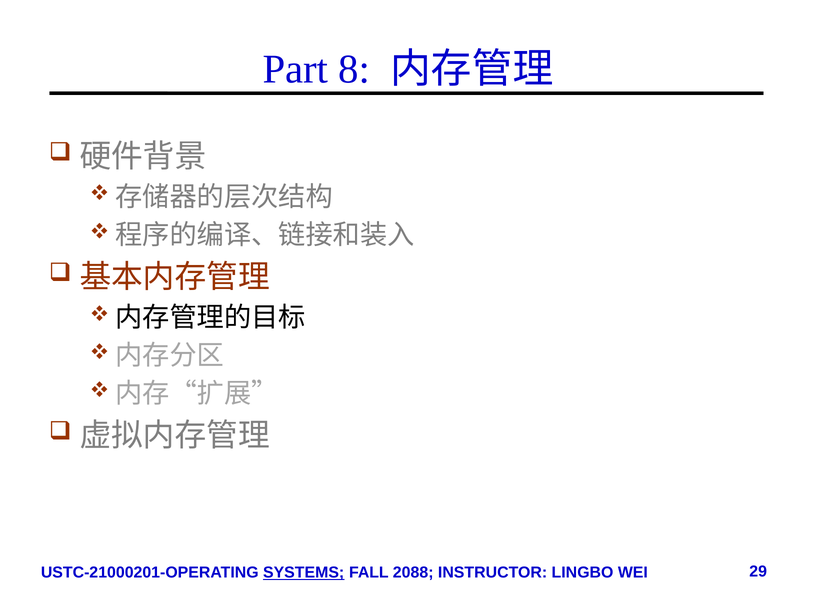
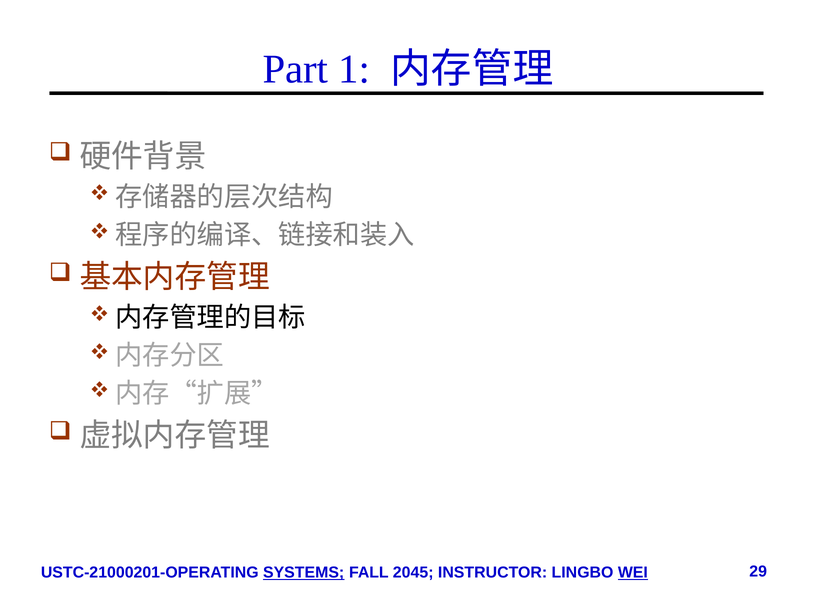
8: 8 -> 1 (354, 69)
2088: 2088 -> 2045 (413, 573)
WEI underline: none -> present (633, 573)
